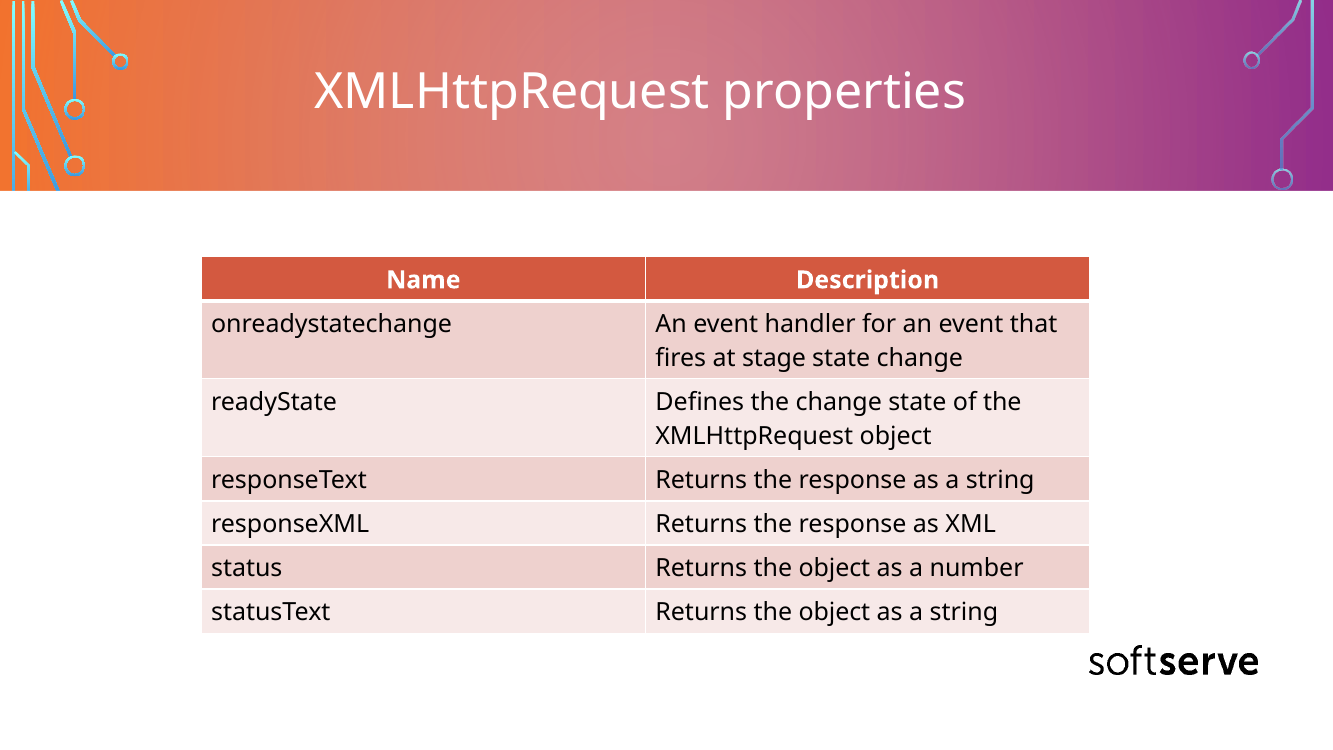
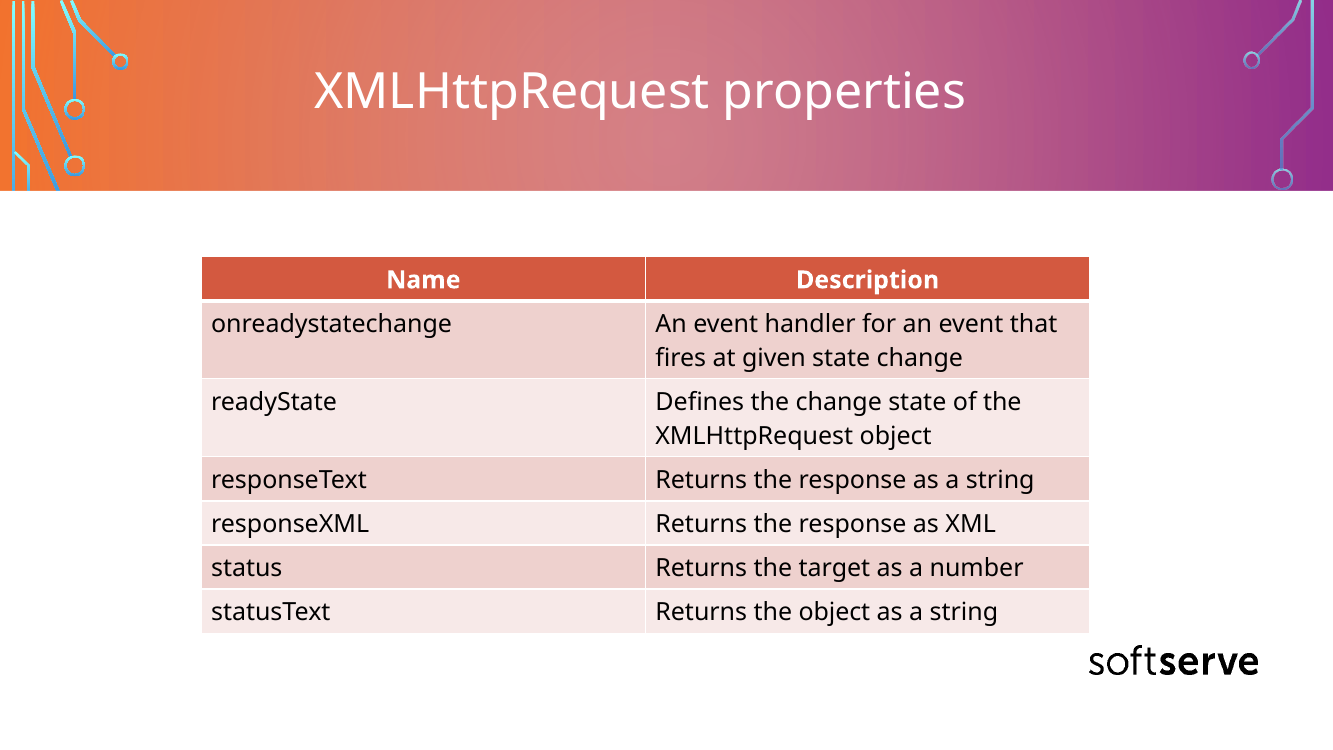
stage: stage -> given (774, 358)
status Returns the object: object -> target (834, 568)
